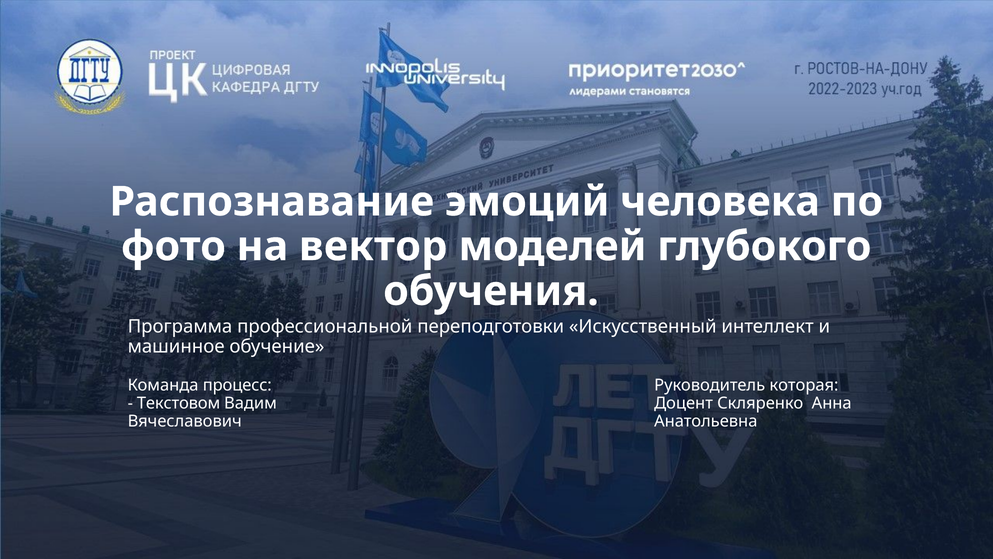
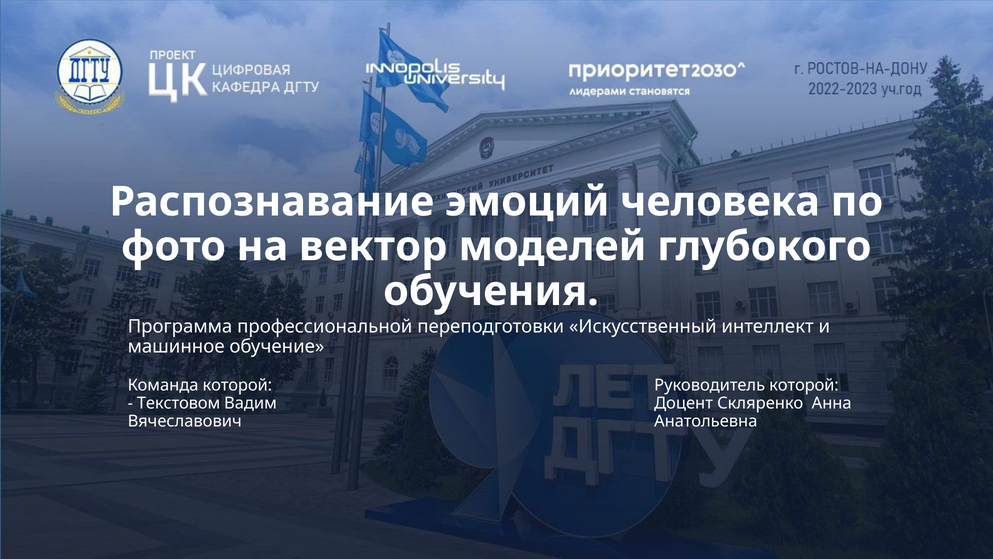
Команда процесс: процесс -> которой (237, 385)
Руководитель которая: которая -> которой (804, 385)
